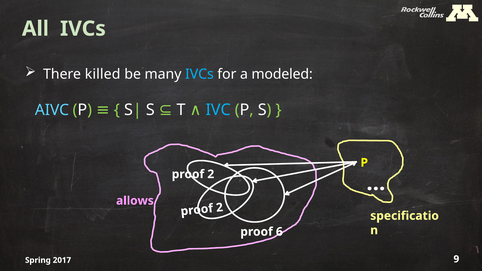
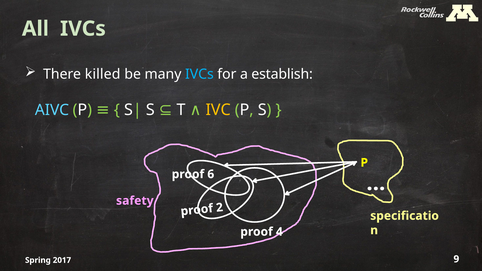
modeled: modeled -> establish (282, 74)
IVC colour: light blue -> yellow (218, 110)
2: 2 -> 6 (211, 174)
allows: allows -> safety (135, 201)
6: 6 -> 4 (279, 232)
